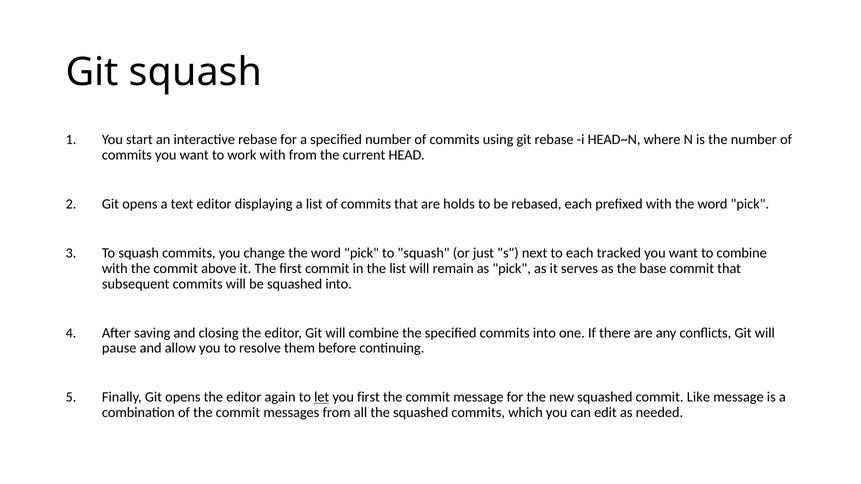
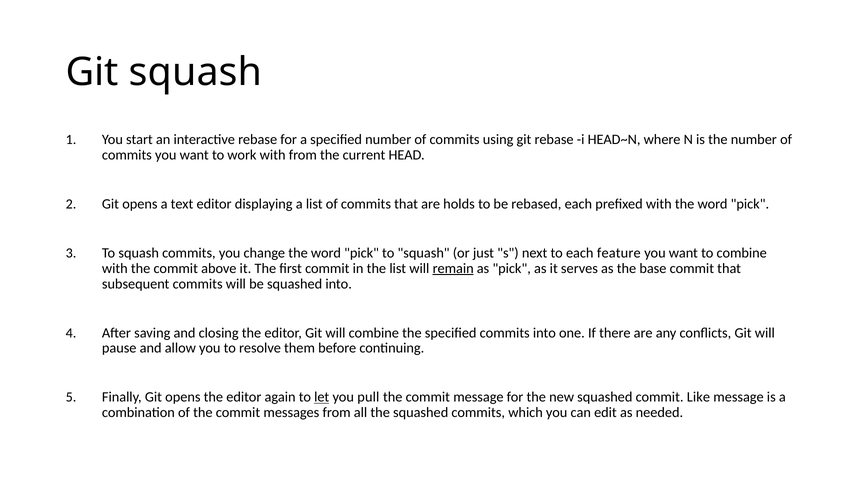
tracked: tracked -> feature (619, 253)
remain underline: none -> present (453, 269)
you first: first -> pull (368, 397)
